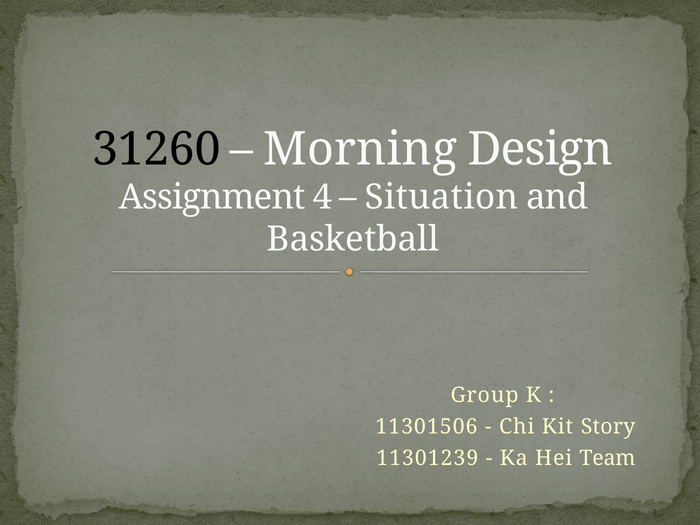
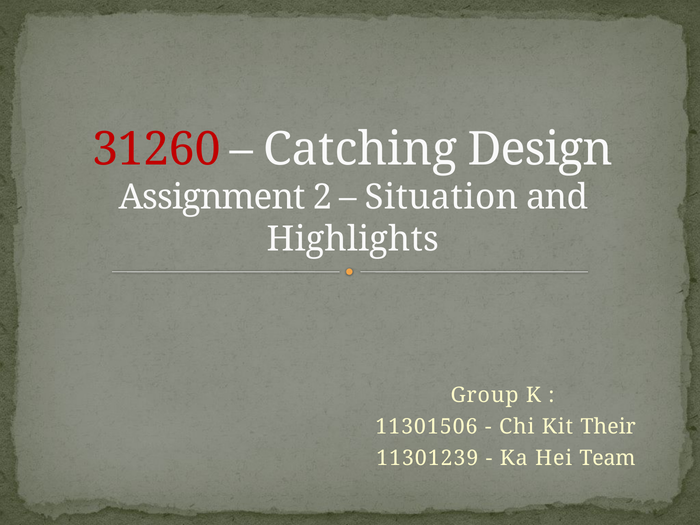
31260 colour: black -> red (156, 149)
Morning: Morning -> Catching (360, 149)
4: 4 -> 2 (323, 197)
Basketball: Basketball -> Highlights (353, 239)
Story: Story -> Their (608, 427)
